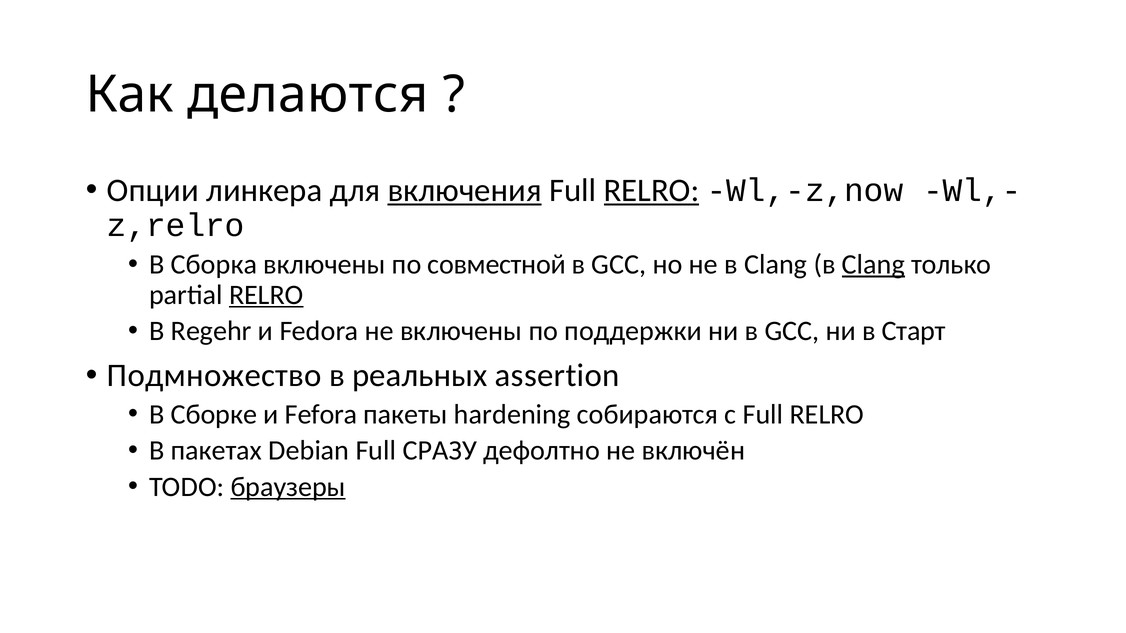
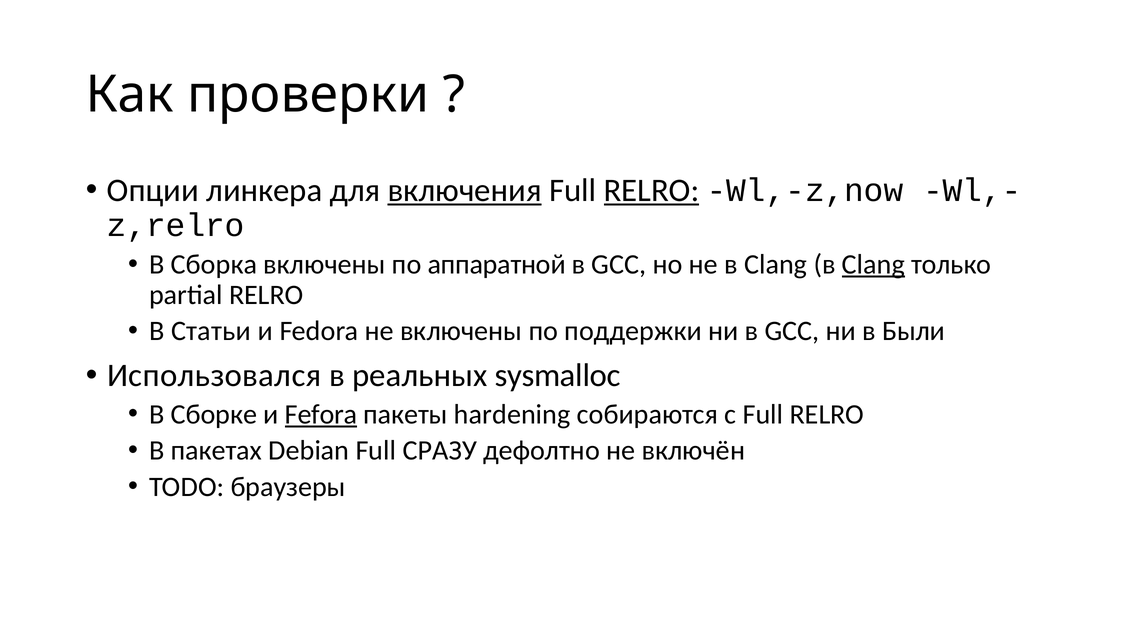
делаются: делаются -> проверки (308, 95)
совместной: совместной -> аппаратной (497, 265)
RELRO underline: present -> none (266, 295)
Regehr: Regehr -> Статьи (211, 331)
Старт: Старт -> Были (914, 331)
Подмножество: Подмножество -> Использовался (214, 376)
assertion: assertion -> sysmalloc (558, 376)
Fefora underline: none -> present (321, 415)
браузеры underline: present -> none (288, 487)
